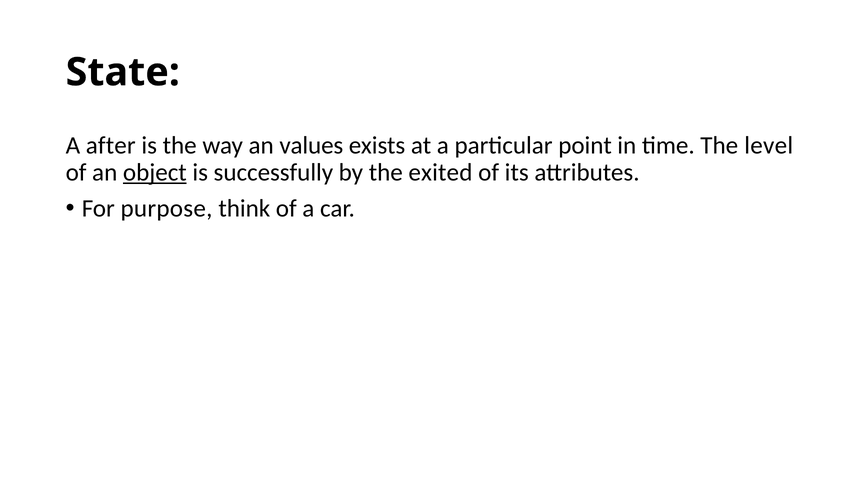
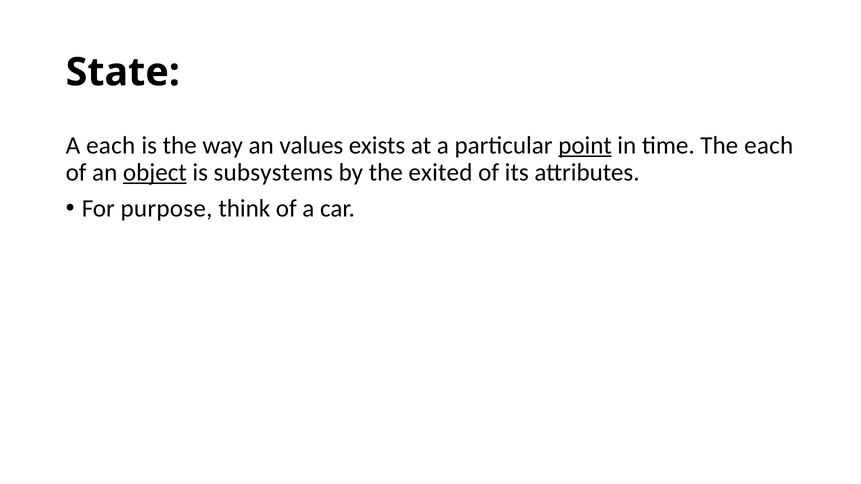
A after: after -> each (111, 146)
point underline: none -> present (585, 146)
The level: level -> each (769, 146)
successfully: successfully -> subsystems (273, 173)
